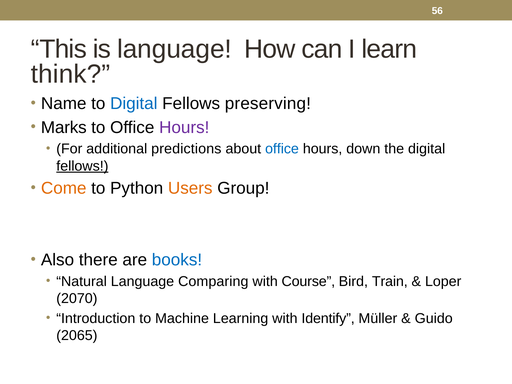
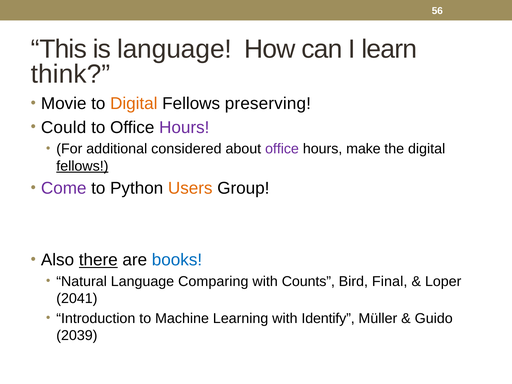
Name: Name -> Movie (64, 104)
Digital colour: blue -> orange (134, 104)
Marks: Marks -> Could (64, 127)
predictions: predictions -> considered (186, 149)
office colour: blue -> purple (282, 149)
down: down -> make (363, 149)
Come colour: orange -> purple (64, 188)
there underline: none -> present (98, 260)
Course: Course -> Counts (308, 281)
Train: Train -> Final (390, 281)
2070: 2070 -> 2041 (77, 299)
2065: 2065 -> 2039 (77, 336)
